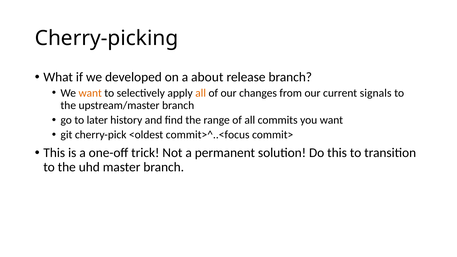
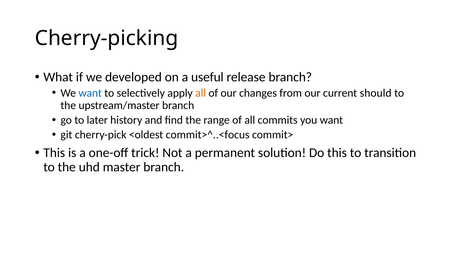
about: about -> useful (207, 77)
want colour: orange -> blue (90, 93)
signals: signals -> should (376, 93)
